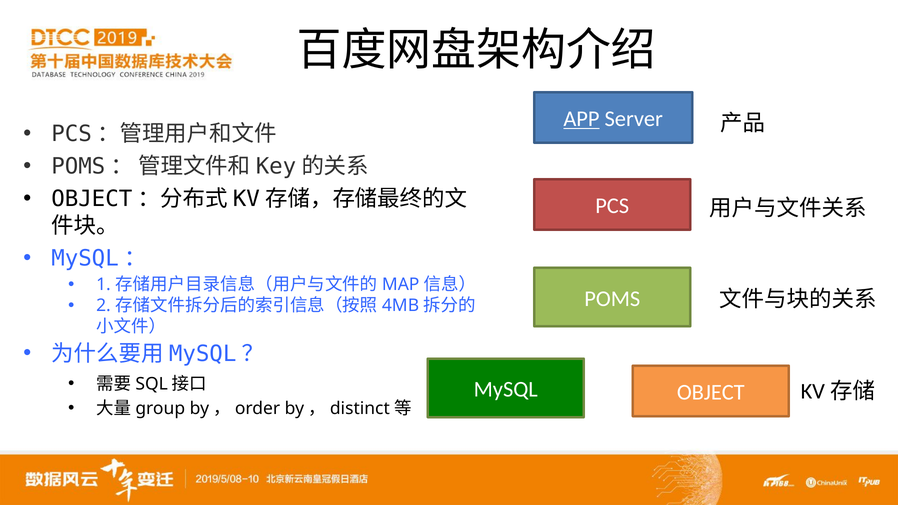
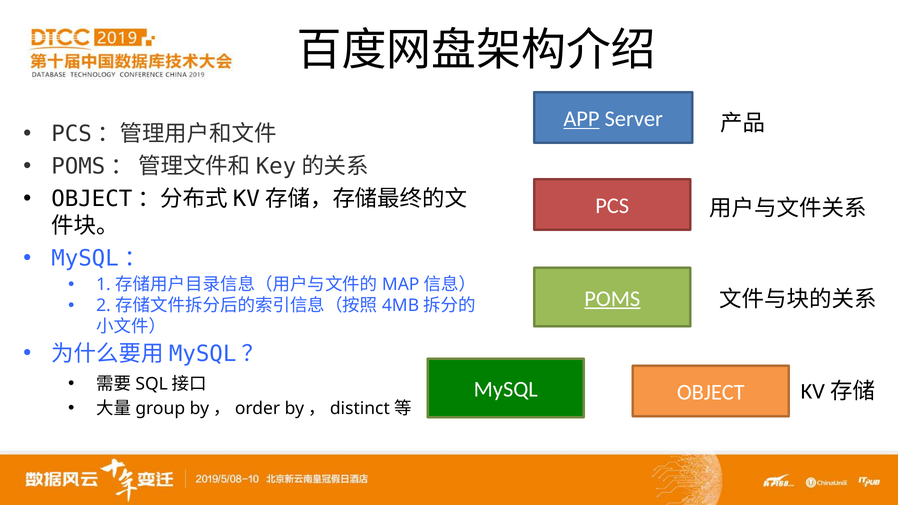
POMS underline: none -> present (612, 299)
